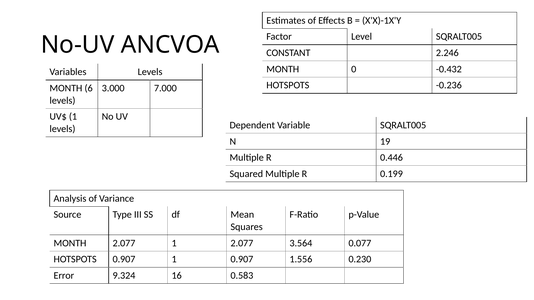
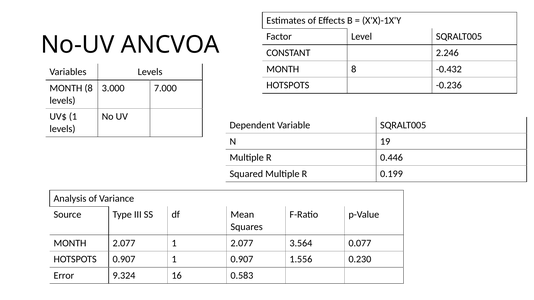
0: 0 -> 8 (354, 69)
6: 6 -> 8 (89, 88)
